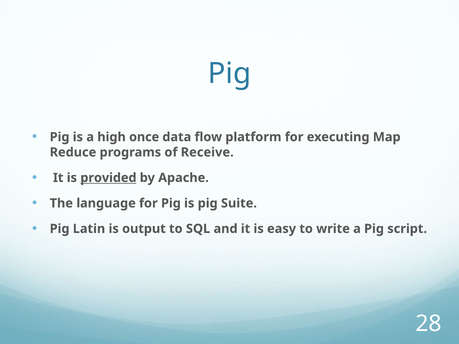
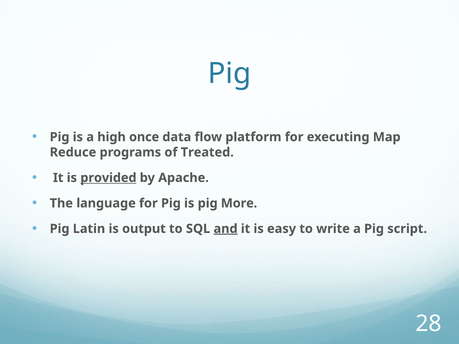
Receive: Receive -> Treated (207, 152)
Suite: Suite -> More (239, 203)
and underline: none -> present (226, 229)
